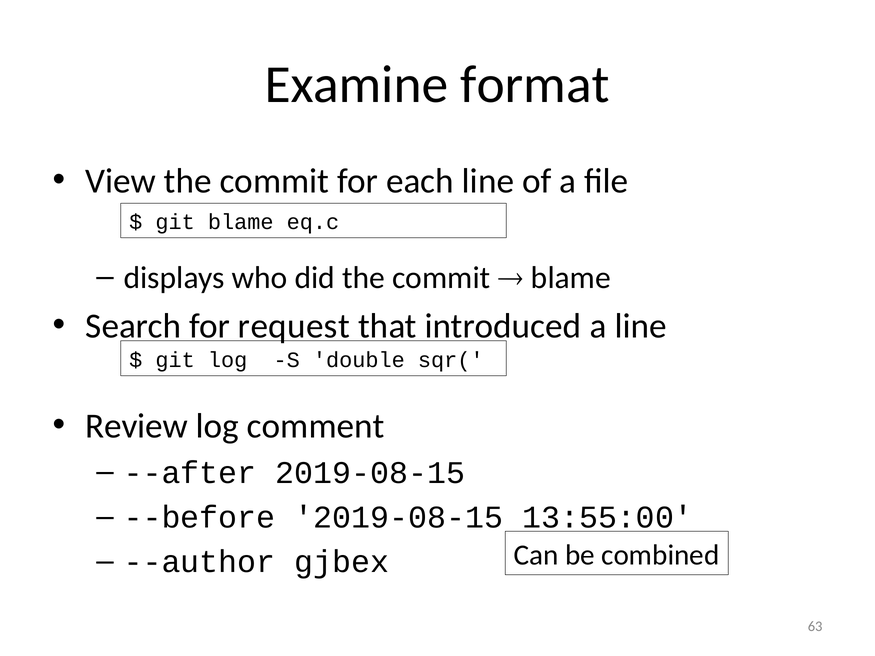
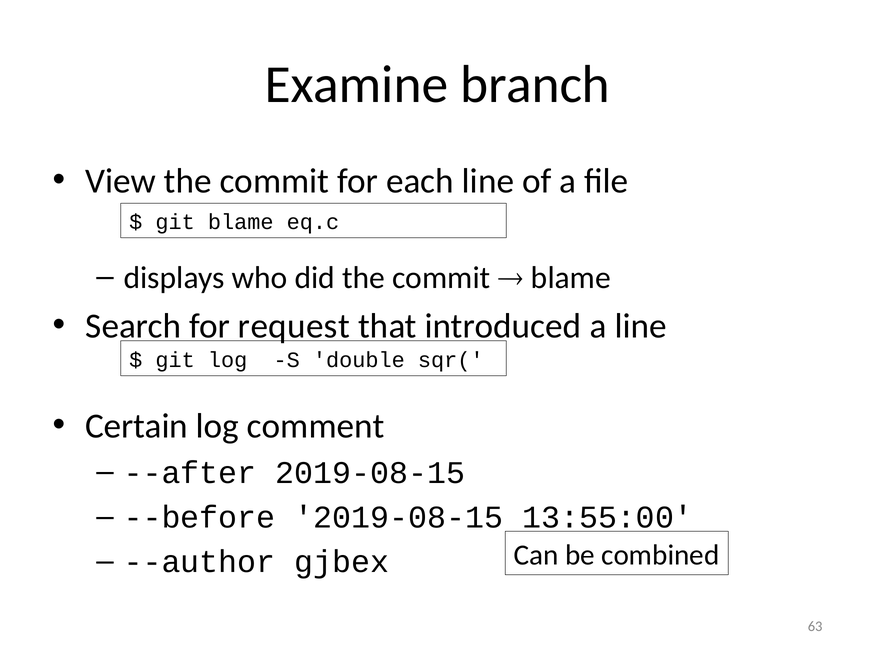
format: format -> branch (535, 85)
Review: Review -> Certain (137, 426)
